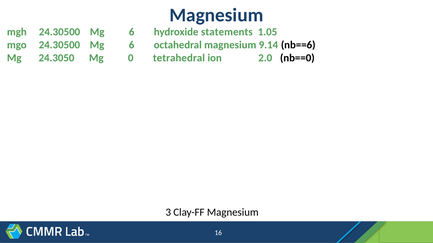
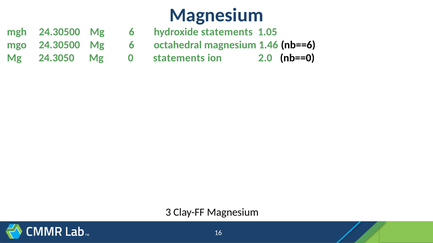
9.14: 9.14 -> 1.46 (268, 45)
0 tetrahedral: tetrahedral -> statements (179, 58)
